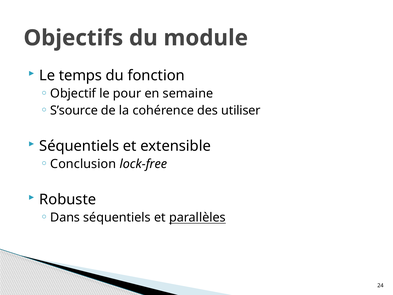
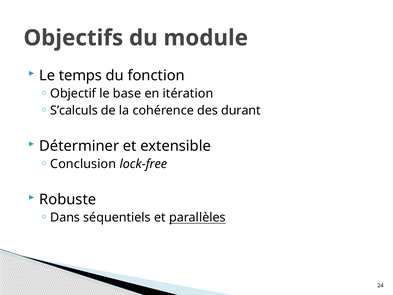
pour: pour -> base (127, 93)
semaine: semaine -> itération (188, 93)
S’source: S’source -> S’calculs (74, 110)
utiliser: utiliser -> durant (241, 110)
Séquentiels: Séquentiels -> Déterminer (79, 146)
